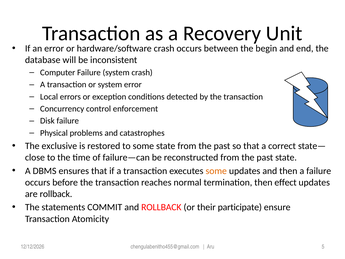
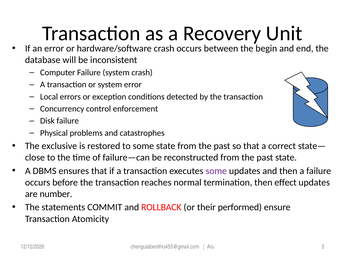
some colour: orange -> purple (216, 171)
are rollback: rollback -> number (56, 194)
participate: participate -> performed (240, 207)
